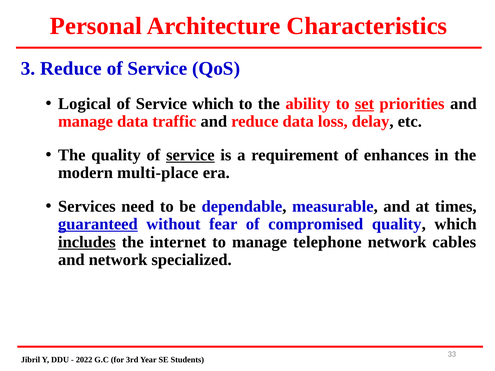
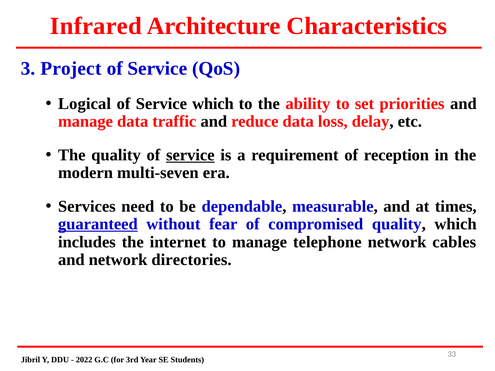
Personal: Personal -> Infrared (96, 26)
3 Reduce: Reduce -> Project (71, 69)
set underline: present -> none (365, 104)
enhances: enhances -> reception (396, 155)
multi-place: multi-place -> multi-seven (158, 173)
includes underline: present -> none (87, 242)
specialized: specialized -> directories (192, 260)
